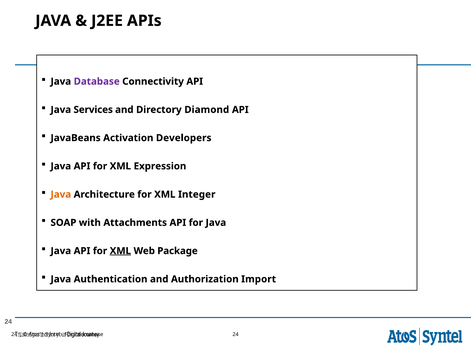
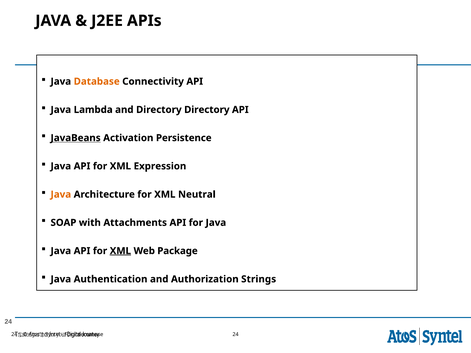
Database colour: purple -> orange (97, 82)
Services: Services -> Lambda (93, 110)
Directory Diamond: Diamond -> Directory (207, 110)
JavaBeans underline: none -> present (76, 138)
Developers: Developers -> Persistence (184, 138)
Integer: Integer -> Neutral (197, 195)
Import: Import -> Strings (259, 279)
